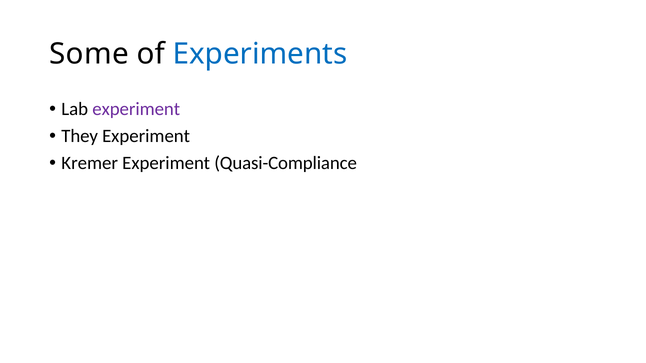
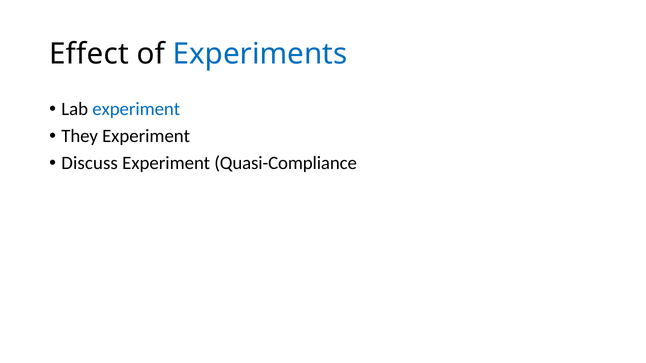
Some: Some -> Effect (89, 54)
experiment colour: purple -> blue (136, 109)
Kremer: Kremer -> Discuss (90, 163)
